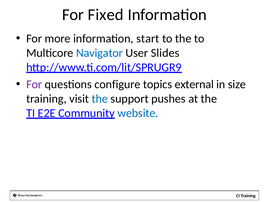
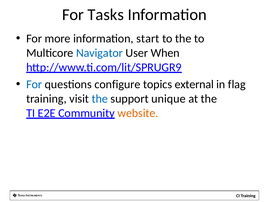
Fixed: Fixed -> Tasks (106, 15)
Slides: Slides -> When (165, 53)
For colour: purple -> blue (34, 84)
size: size -> flag (237, 84)
pushes: pushes -> unique (168, 99)
website colour: blue -> orange (138, 113)
